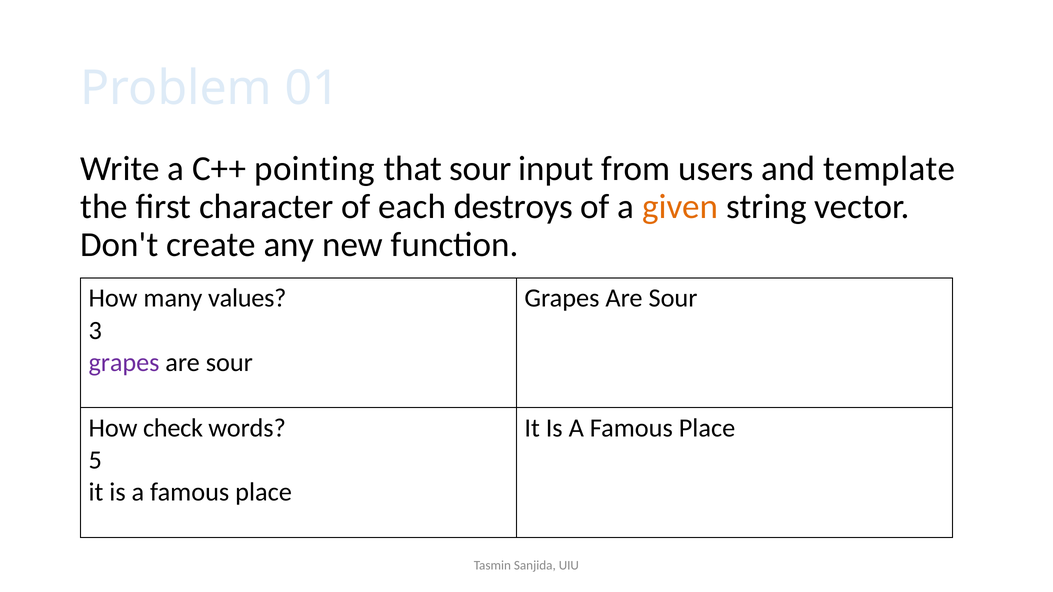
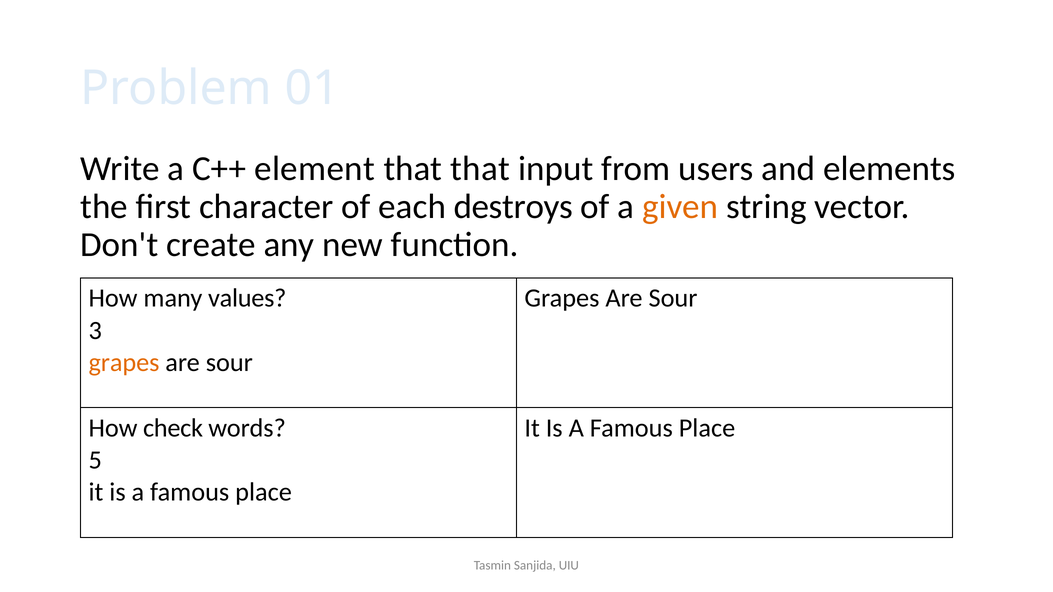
pointing: pointing -> element (315, 169)
that sour: sour -> that (480, 169)
template: template -> elements (889, 169)
grapes colour: purple -> orange (124, 363)
